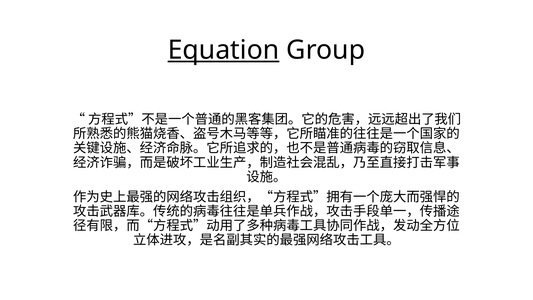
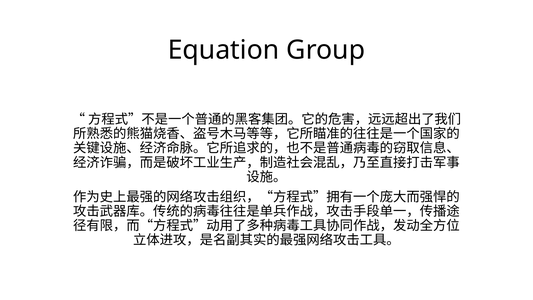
Equation underline: present -> none (224, 50)
